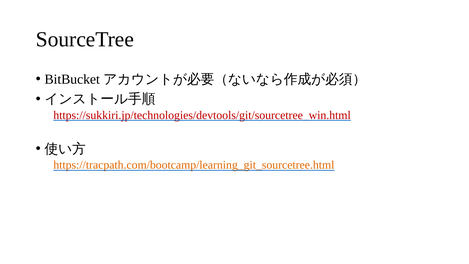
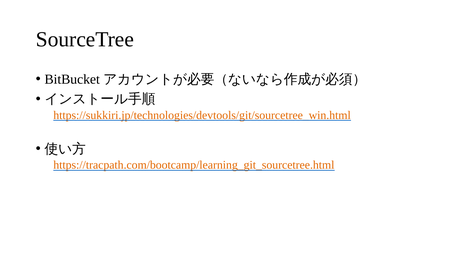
https://sukkiri.jp/technologies/devtools/git/sourcetree_win.html colour: red -> orange (202, 115)
